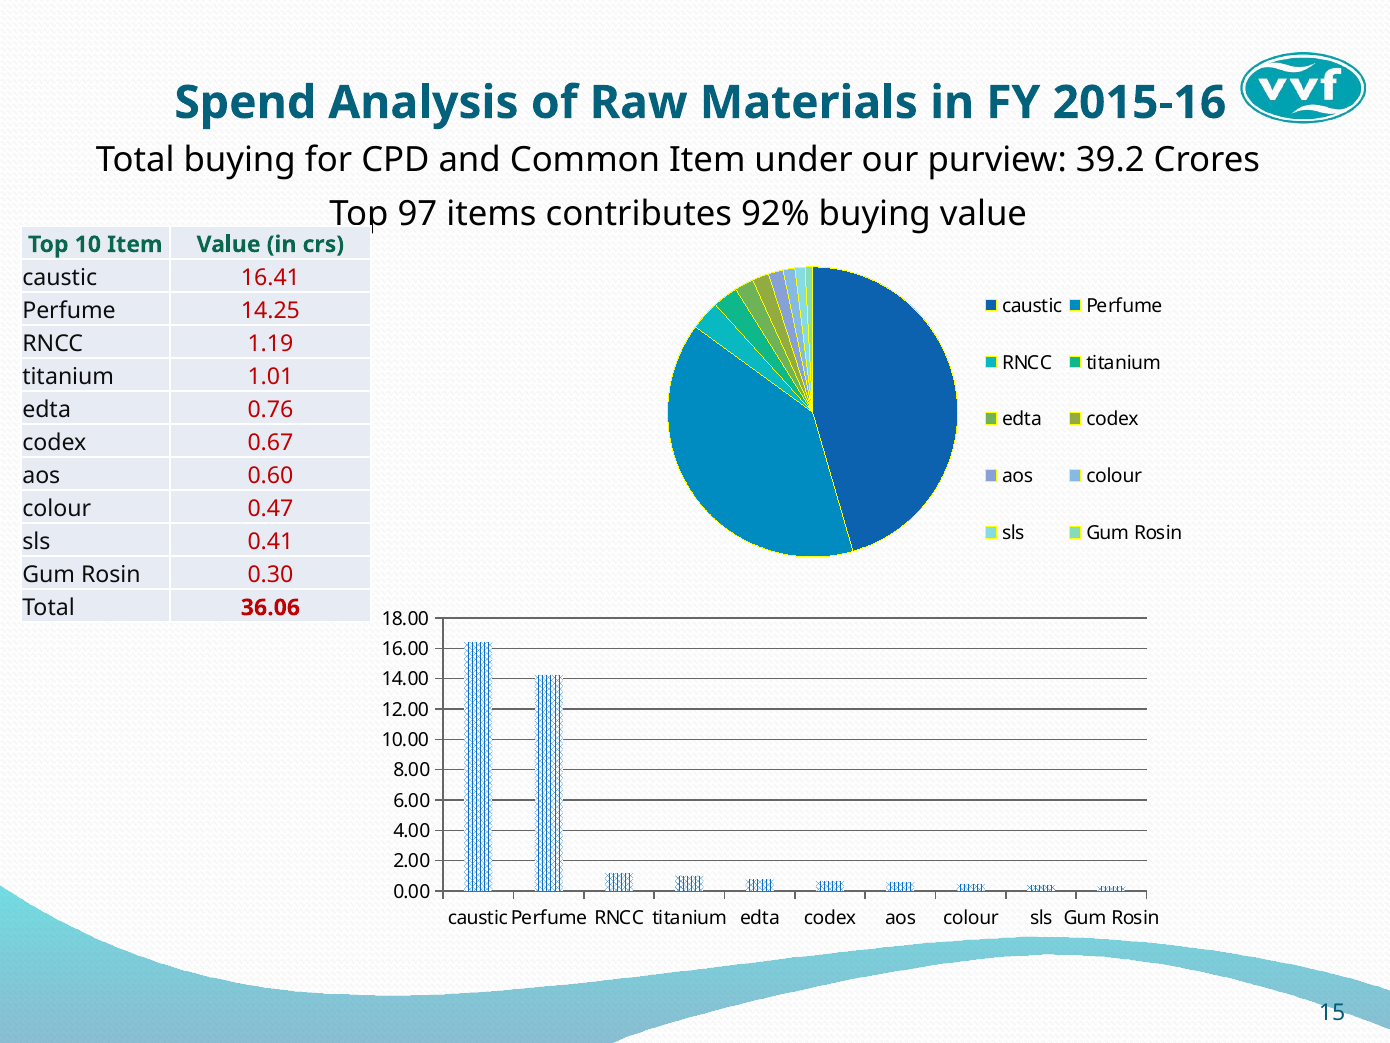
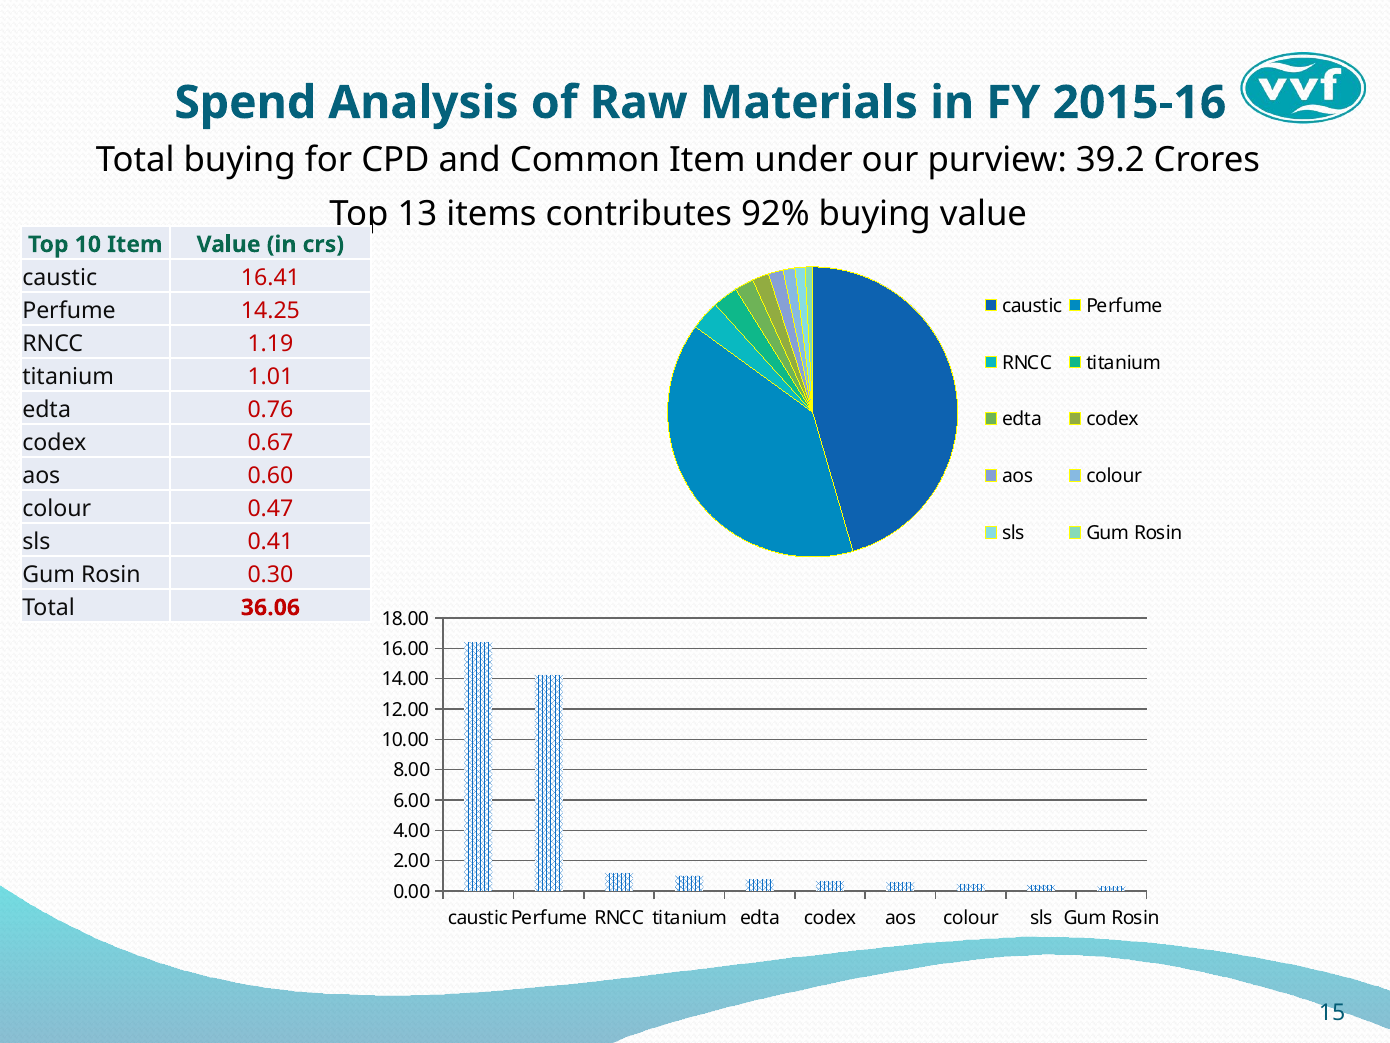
97: 97 -> 13 (417, 214)
